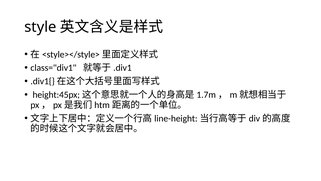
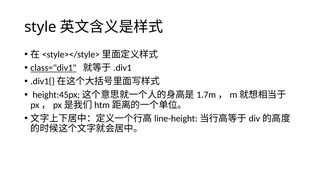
class="div1 underline: none -> present (54, 68)
